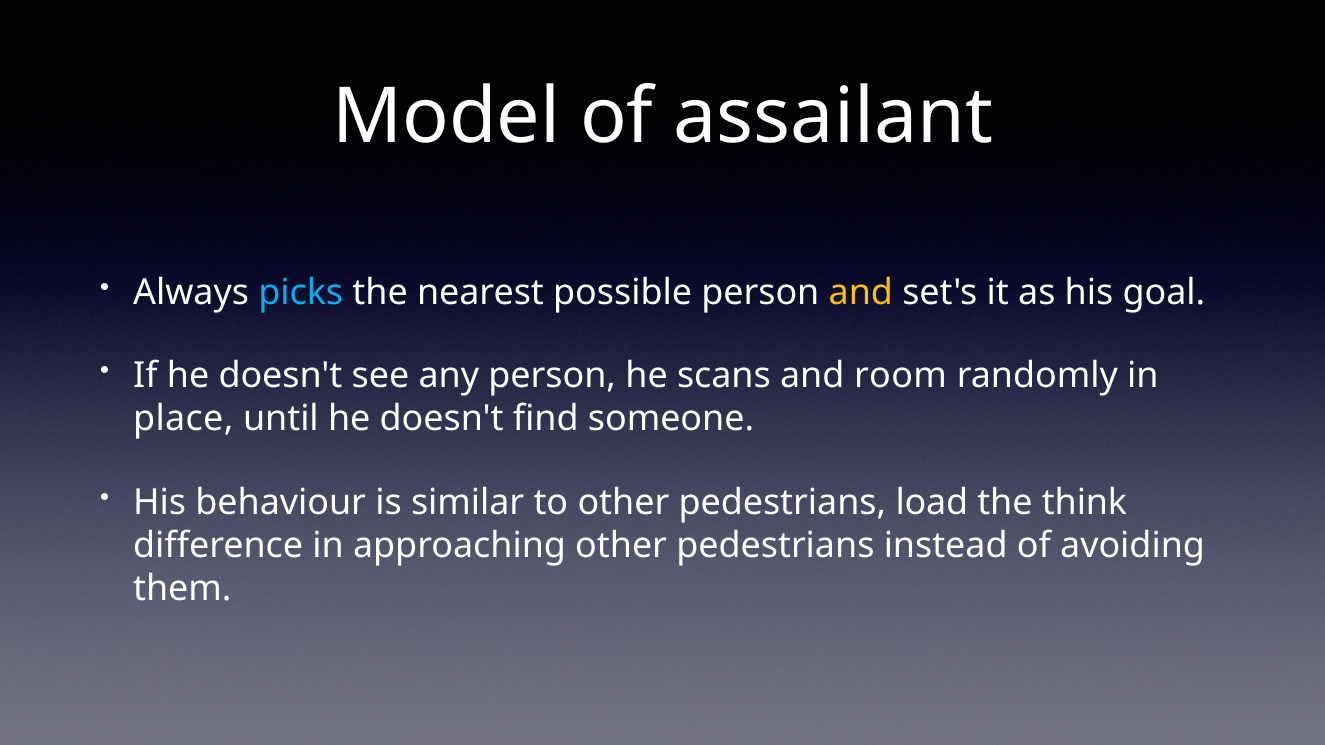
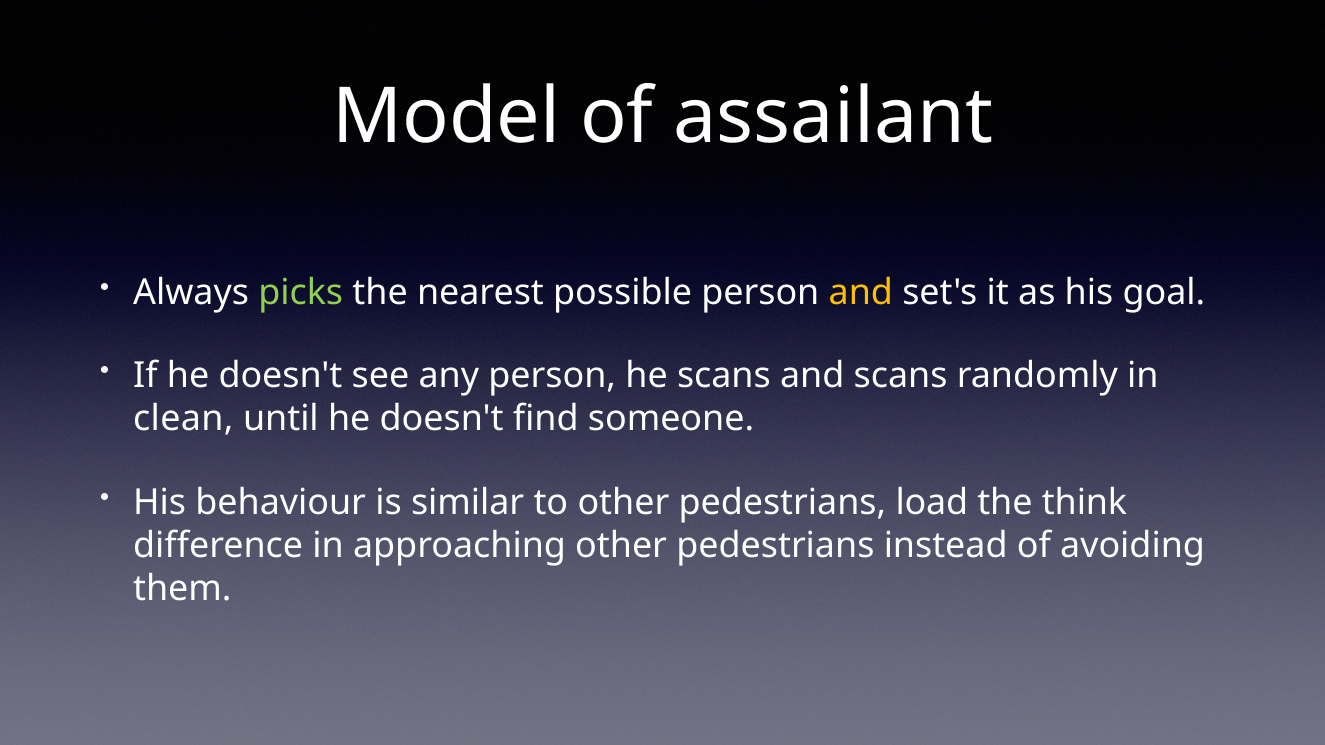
picks colour: light blue -> light green (301, 292)
and room: room -> scans (901, 376)
place: place -> clean (183, 419)
